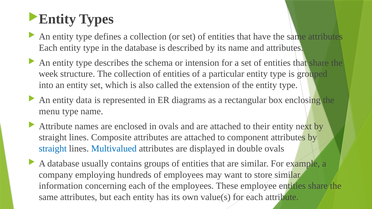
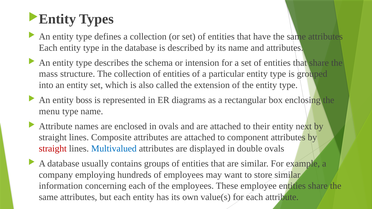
week: week -> mass (48, 74)
data: data -> boss (84, 100)
straight colour: blue -> red (53, 149)
